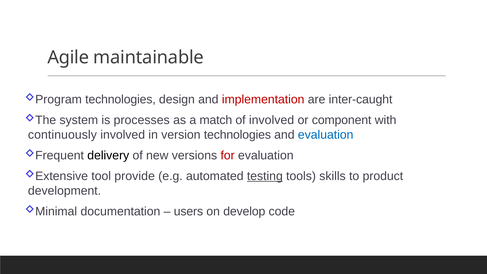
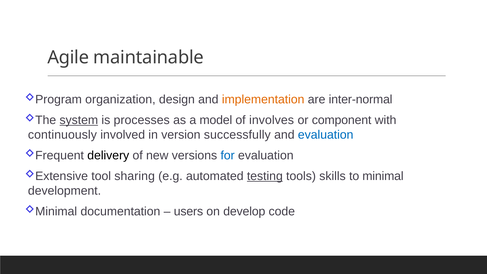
technologies: technologies -> organization (120, 99)
implementation colour: red -> orange (263, 99)
inter-caught: inter-caught -> inter-normal (361, 99)
system underline: none -> present (79, 120)
match: match -> model (216, 120)
of involved: involved -> involves (272, 120)
version technologies: technologies -> successfully (237, 135)
for colour: red -> blue (228, 155)
provide: provide -> sharing (135, 176)
product: product -> minimal (383, 176)
